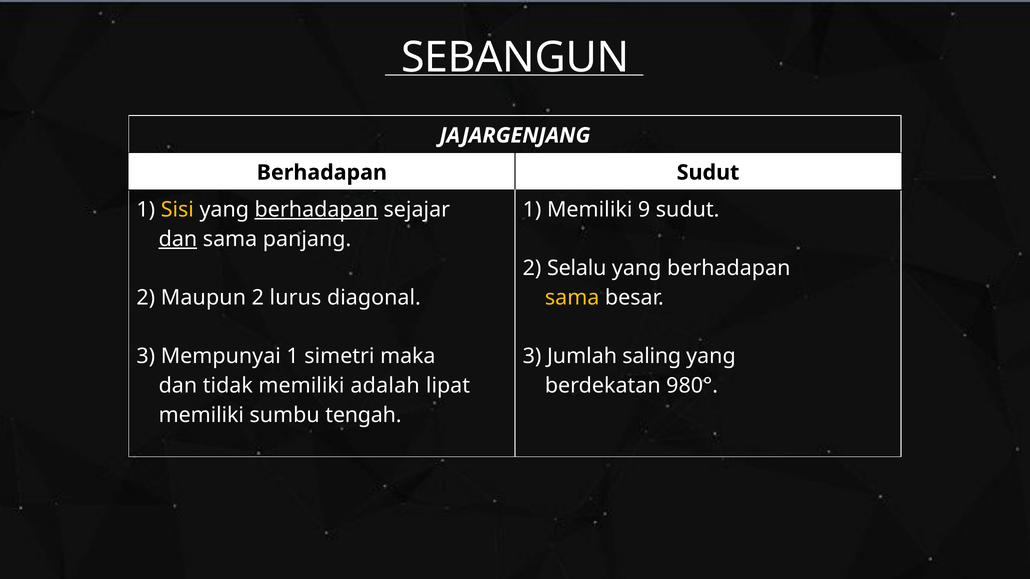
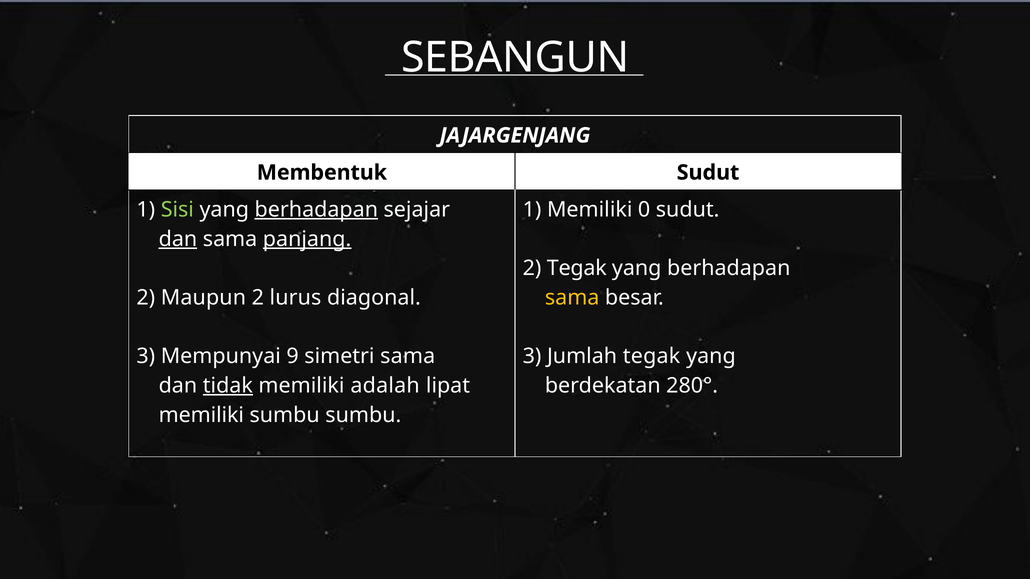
Berhadapan: Berhadapan -> Membentuk (322, 173)
Sisi colour: yellow -> light green (177, 210)
9: 9 -> 0 (644, 210)
panjang underline: none -> present (307, 239)
2 Selalu: Selalu -> Tegak (577, 268)
Mempunyai 1: 1 -> 9 (293, 357)
simetri maka: maka -> sama (408, 357)
Jumlah saling: saling -> tegak (652, 357)
tidak underline: none -> present (228, 386)
980°: 980° -> 280° (692, 386)
sumbu tengah: tengah -> sumbu (363, 415)
